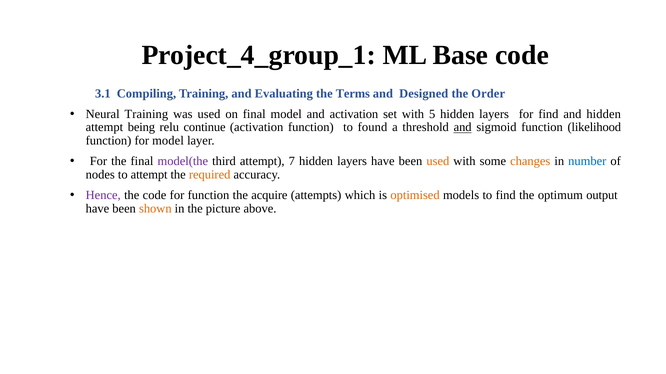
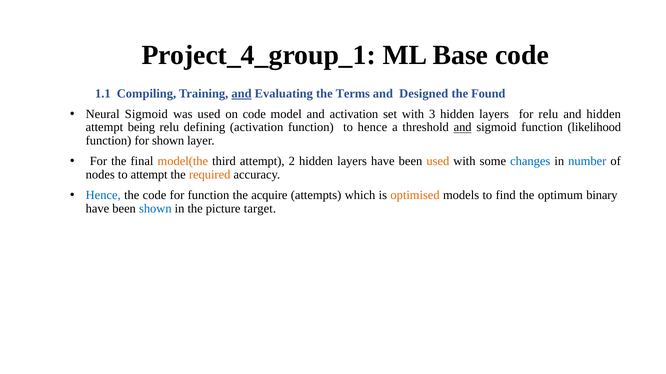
3.1: 3.1 -> 1.1 (103, 94)
and underline: none -> present (242, 94)
Order: Order -> Found (488, 94)
Neural Training: Training -> Sigmoid (146, 114)
on final: final -> code (254, 114)
5: 5 -> 3 (432, 114)
for find: find -> relu (548, 114)
continue: continue -> defining (204, 128)
to found: found -> hence (372, 128)
for model: model -> shown (168, 141)
model(the colour: purple -> orange (183, 162)
7: 7 -> 2 (292, 162)
changes colour: orange -> blue (530, 162)
Hence colour: purple -> blue (103, 195)
output: output -> binary (602, 195)
shown colour: orange -> blue (155, 209)
above: above -> target (260, 209)
